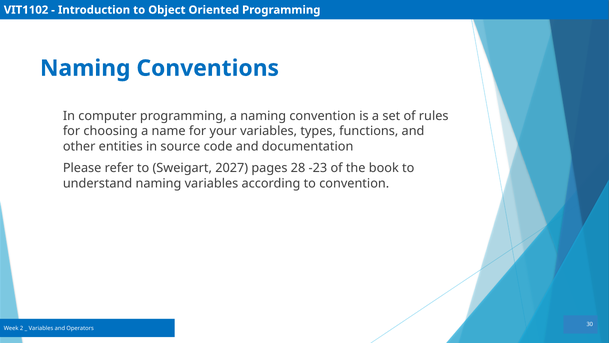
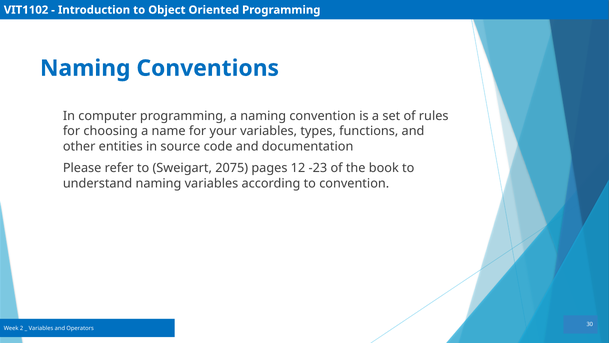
2027: 2027 -> 2075 (232, 168)
28: 28 -> 12 (298, 168)
